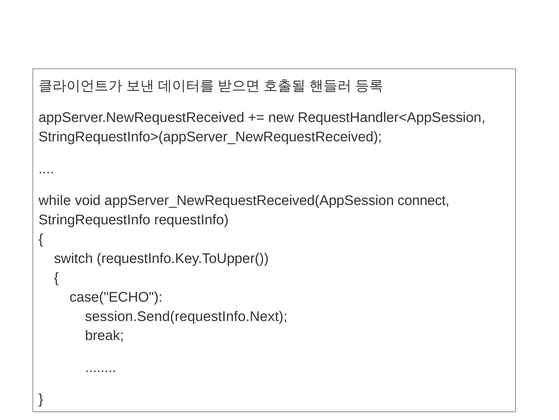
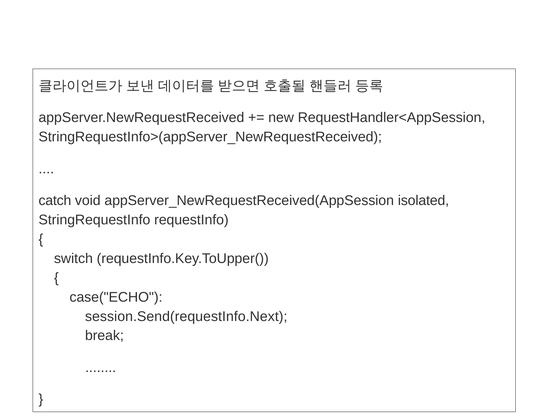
while: while -> catch (55, 200)
connect: connect -> isolated (423, 200)
